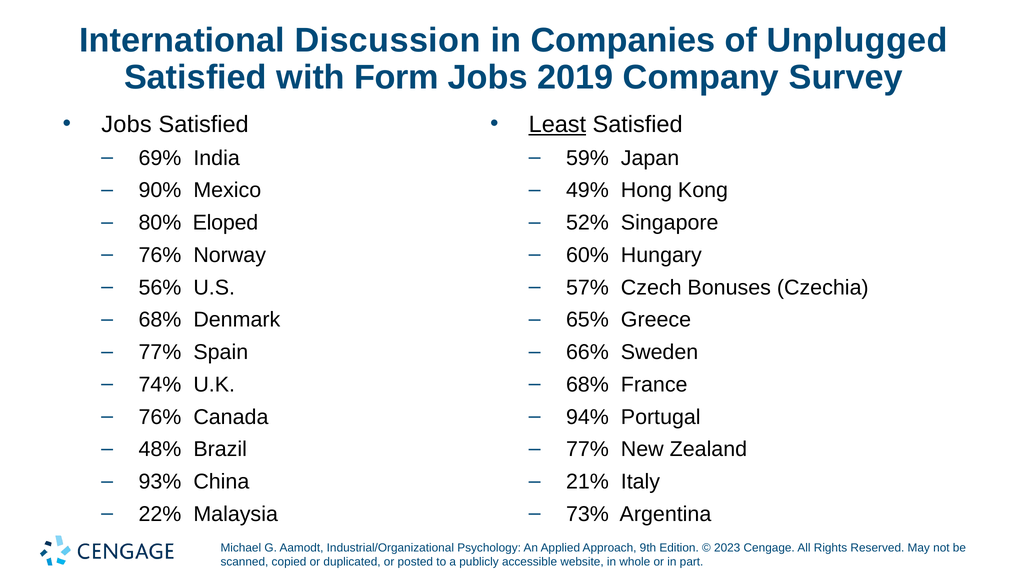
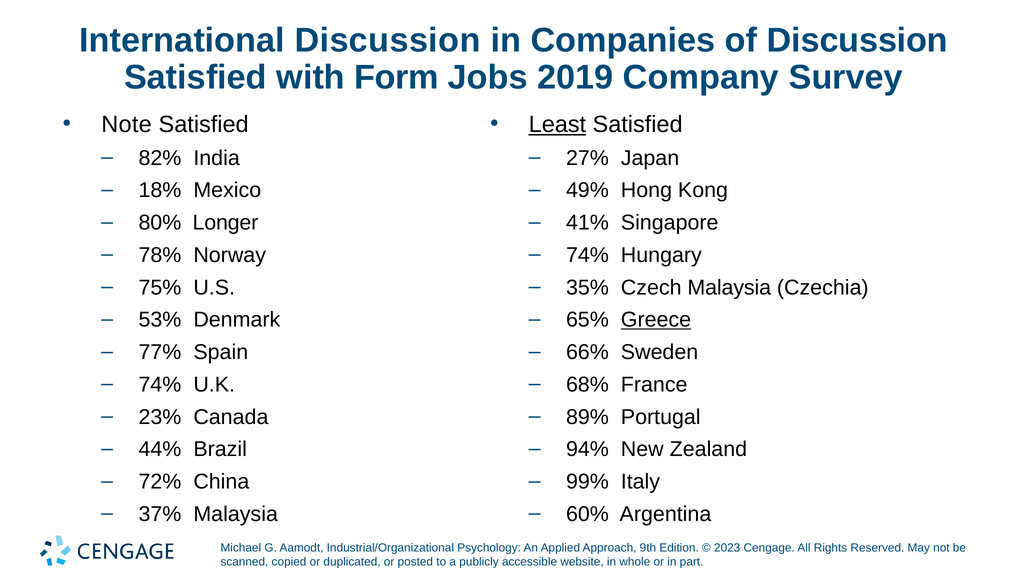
of Unplugged: Unplugged -> Discussion (857, 40)
Jobs: Jobs -> Note (127, 125)
69%: 69% -> 82% (160, 158)
59%: 59% -> 27% (587, 158)
90%: 90% -> 18% (160, 190)
Eloped: Eloped -> Longer (225, 223)
52%: 52% -> 41% (587, 223)
76%: 76% -> 78% (160, 255)
60%: 60% -> 74% (587, 255)
56%: 56% -> 75% (160, 288)
57%: 57% -> 35% (587, 288)
Czech Bonuses: Bonuses -> Malaysia (729, 288)
68%: 68% -> 53% (160, 320)
Greece underline: none -> present (656, 320)
76%: 76% -> 23% (160, 417)
94%: 94% -> 89% (587, 417)
48%: 48% -> 44% (160, 450)
77%: 77% -> 94% (587, 450)
93%: 93% -> 72% (160, 482)
21%: 21% -> 99% (587, 482)
22%: 22% -> 37% (160, 514)
73%: 73% -> 60% (587, 514)
